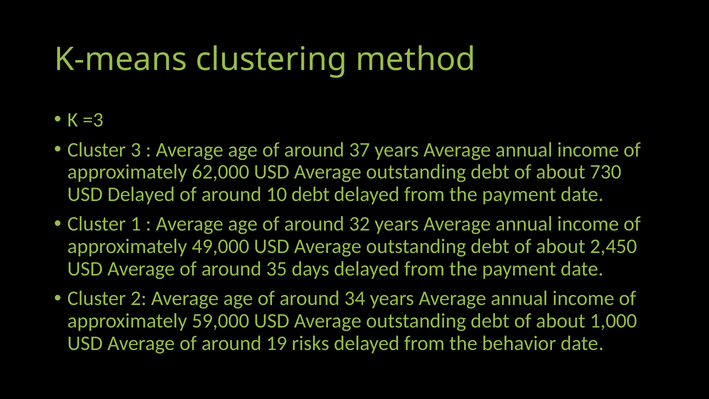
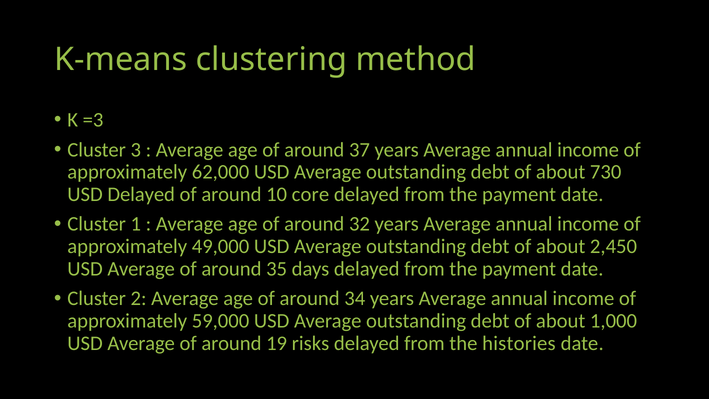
10 debt: debt -> core (310, 194)
behavior: behavior -> histories (519, 343)
